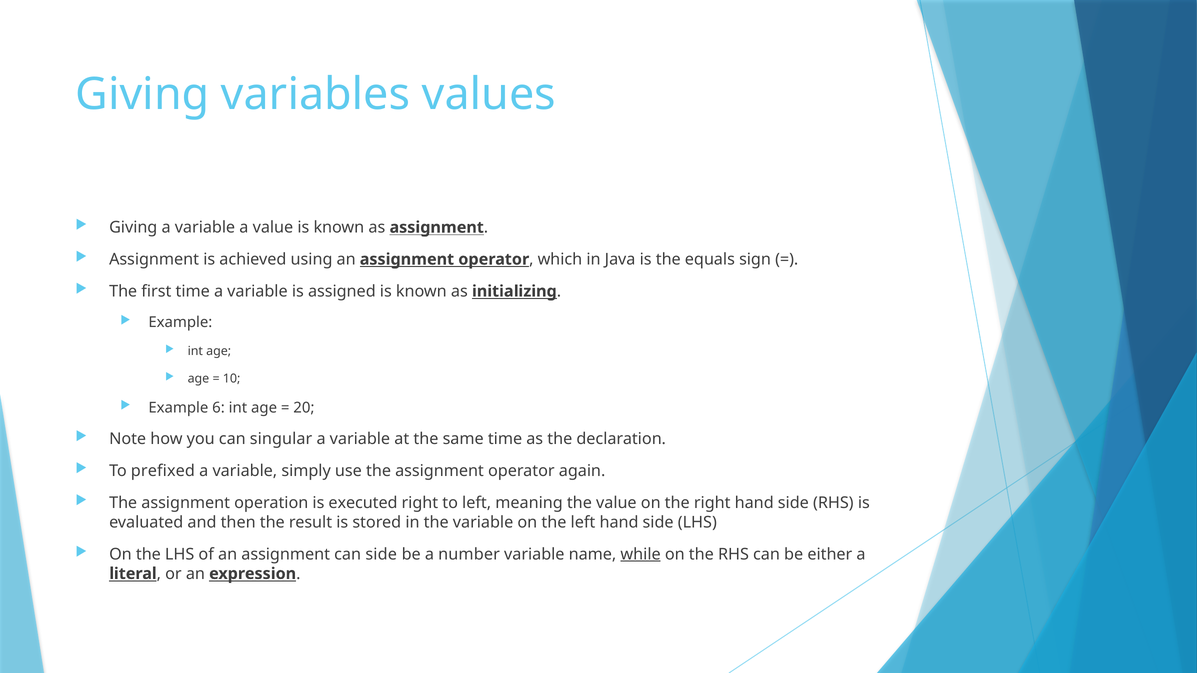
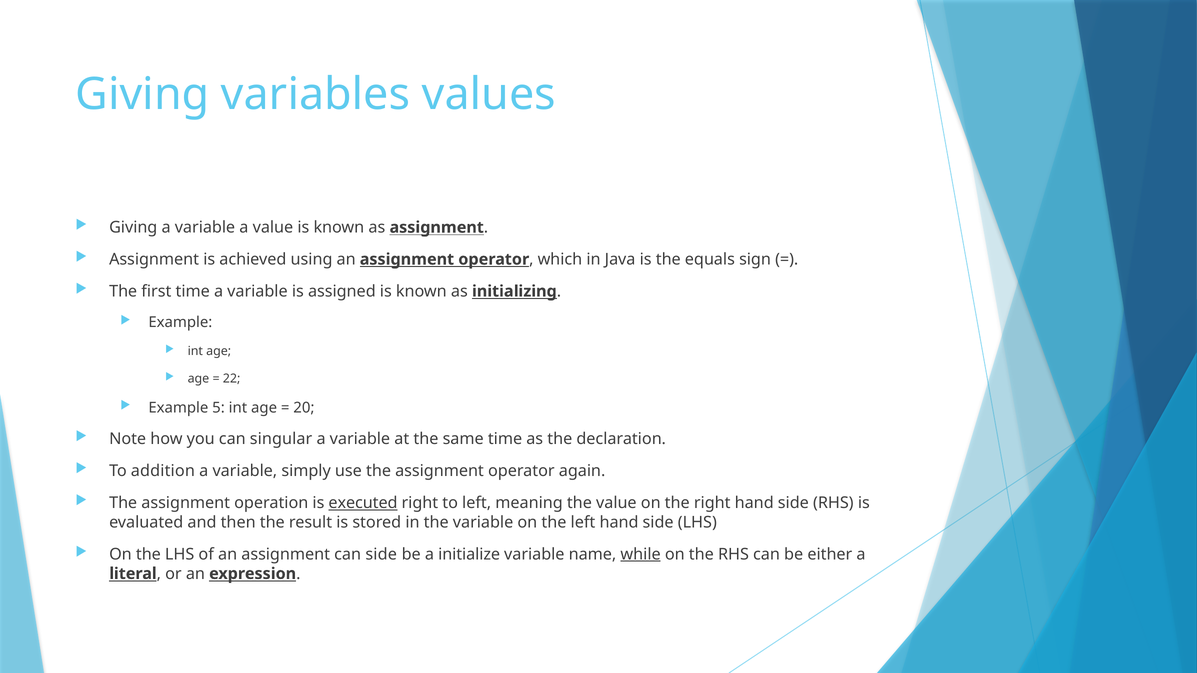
10: 10 -> 22 (232, 379)
6: 6 -> 5 (219, 408)
prefixed: prefixed -> addition (163, 471)
executed underline: none -> present (363, 503)
number: number -> initialize (469, 554)
